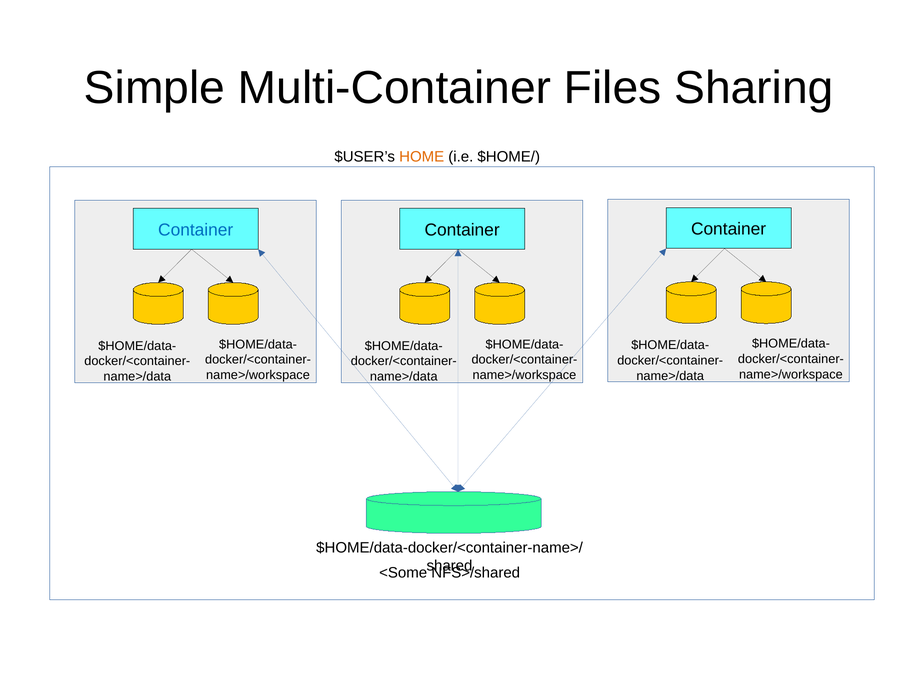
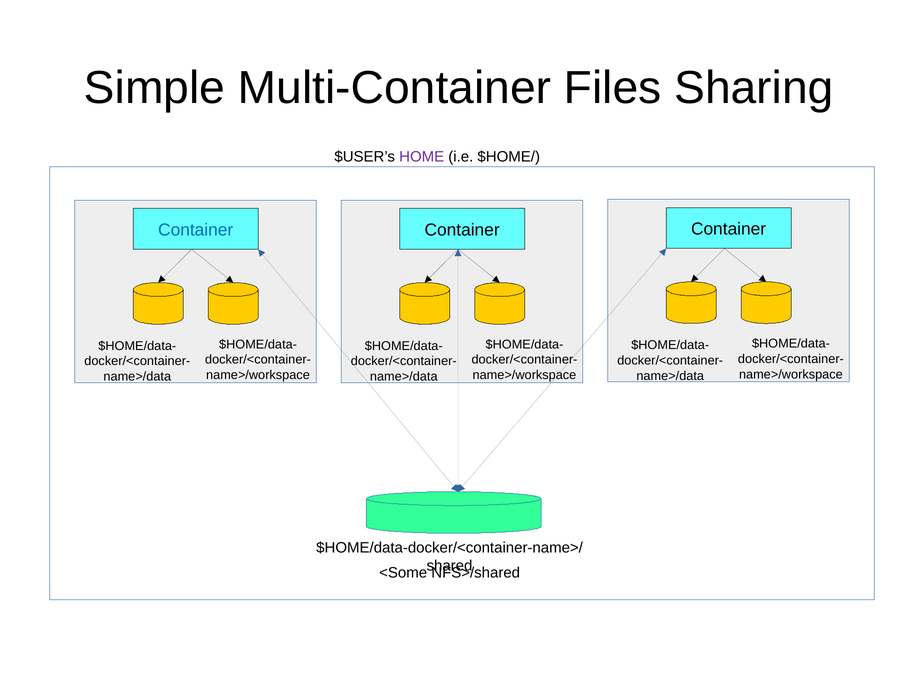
HOME colour: orange -> purple (422, 157)
